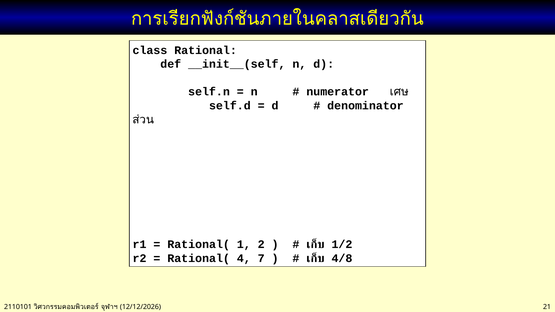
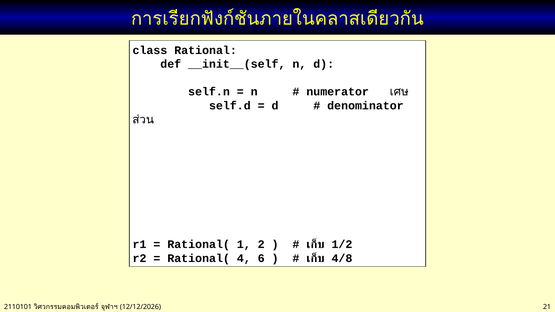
7: 7 -> 6 (261, 258)
